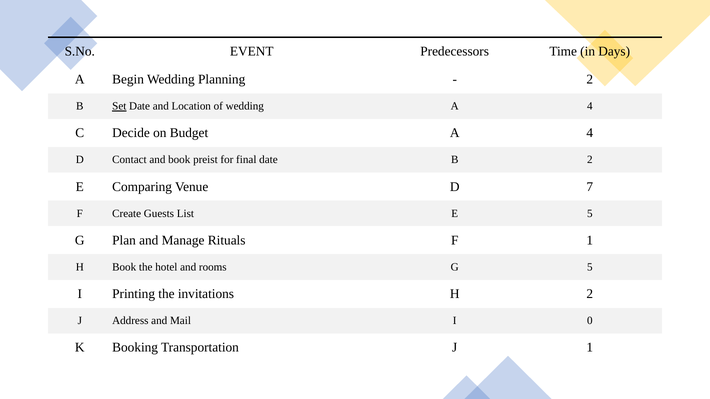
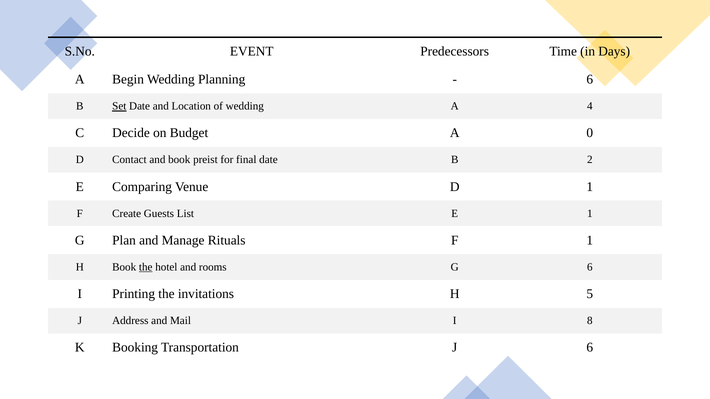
2: 2 -> 6 (590, 80)
Budget A 4: 4 -> 0 (590, 133)
D 7: 7 -> 1 (590, 187)
E 5: 5 -> 1 (590, 214)
the underline: none -> present (146, 267)
G 5: 5 -> 6 (590, 267)
H 2: 2 -> 5 (590, 294)
0: 0 -> 8 (590, 321)
J 1: 1 -> 6 (590, 348)
